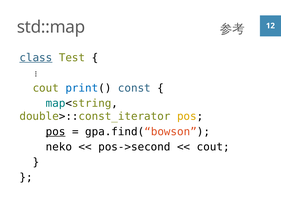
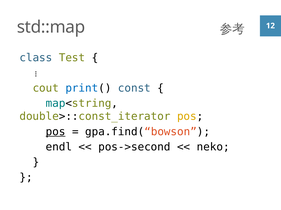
class underline: present -> none (36, 58)
neko: neko -> endl (59, 147)
cout: cout -> neko (213, 147)
